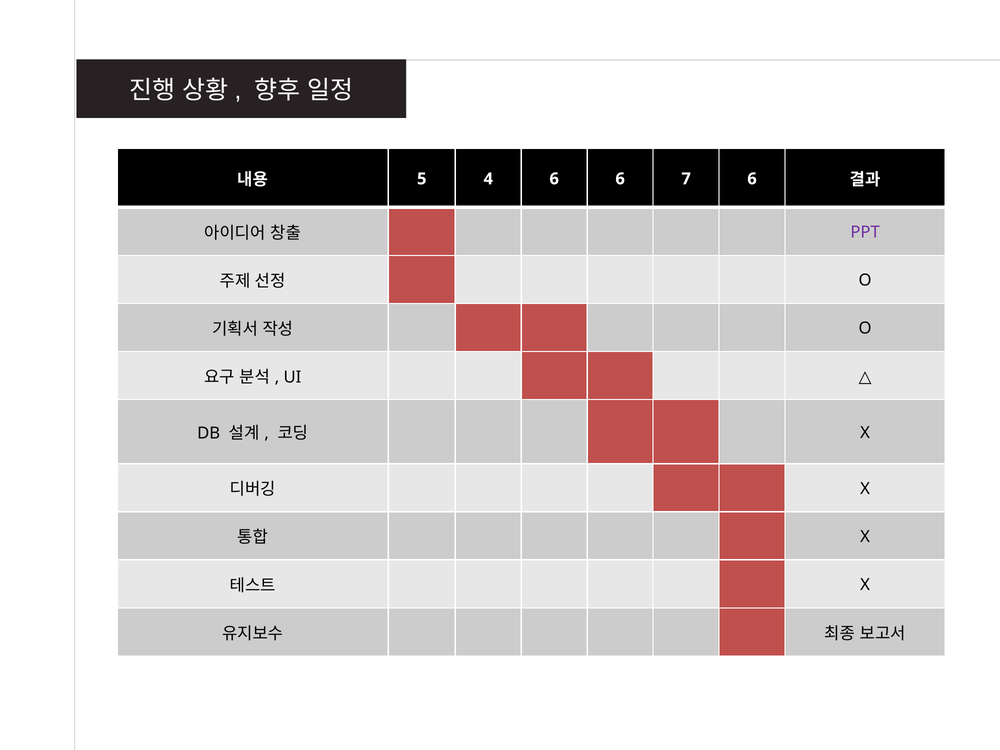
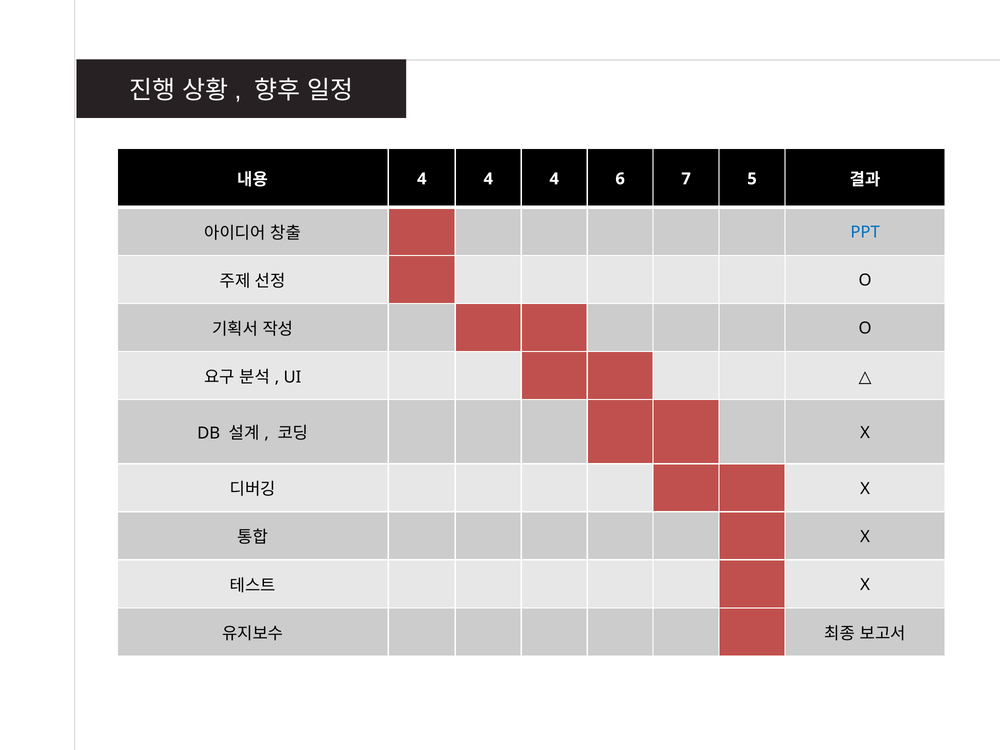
5: 5 -> 4 (422, 179)
6: 6 -> 4 (554, 179)
7 6: 6 -> 5 (752, 179)
PPT colour: purple -> blue (865, 232)
